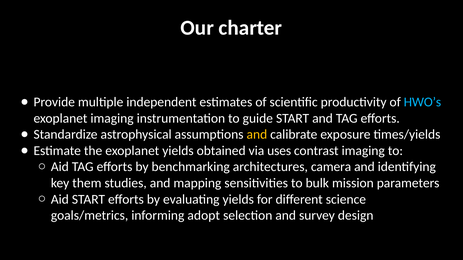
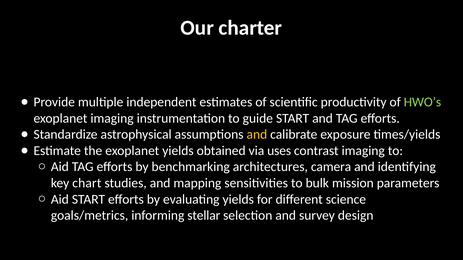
HWO’s colour: light blue -> light green (422, 102)
them: them -> chart (87, 183)
adopt: adopt -> stellar (204, 216)
